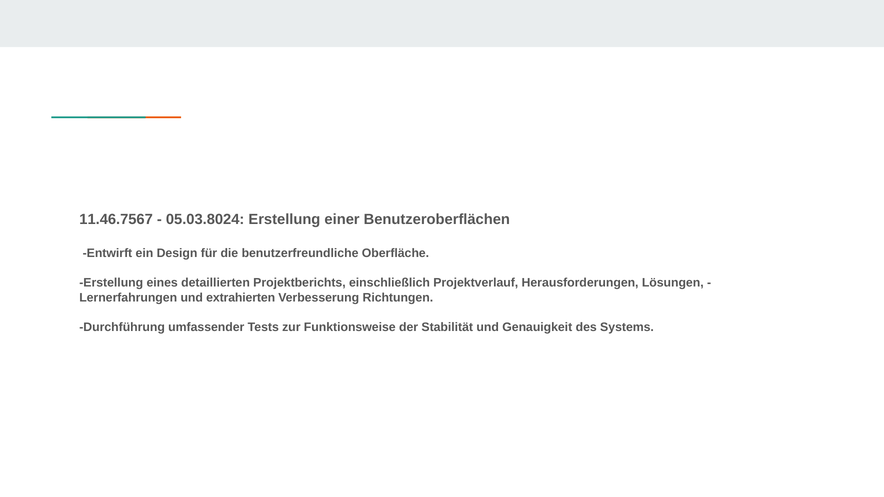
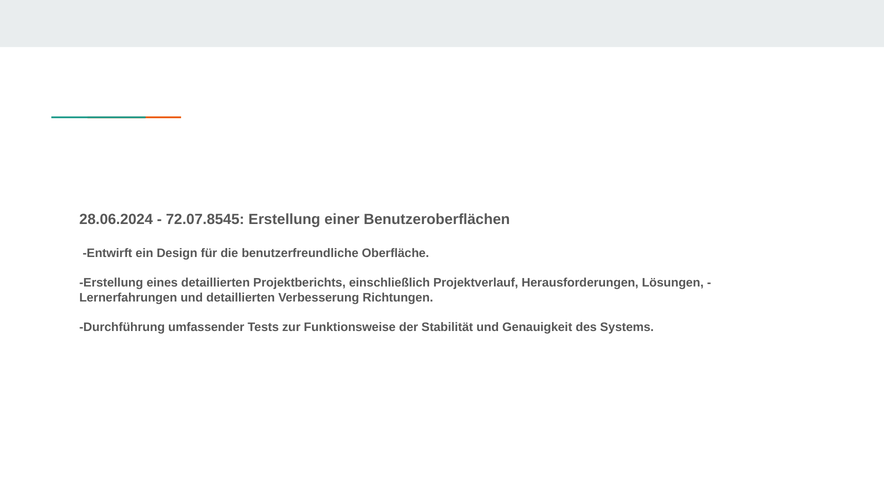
11.46.7567: 11.46.7567 -> 28.06.2024 (116, 220)
05.03.8024: 05.03.8024 -> 72.07.8545 (205, 220)
und extrahierten: extrahierten -> detaillierten (241, 298)
